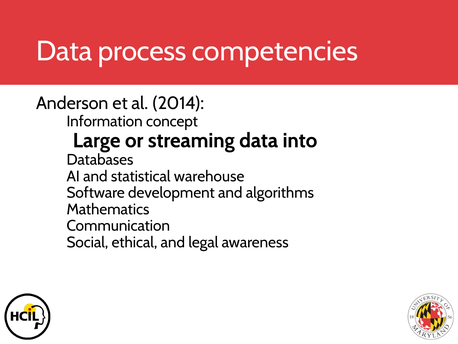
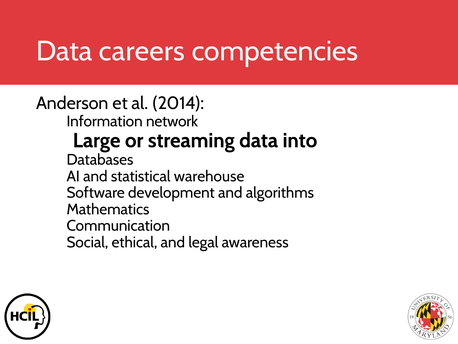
process: process -> careers (142, 51)
concept: concept -> network (172, 121)
